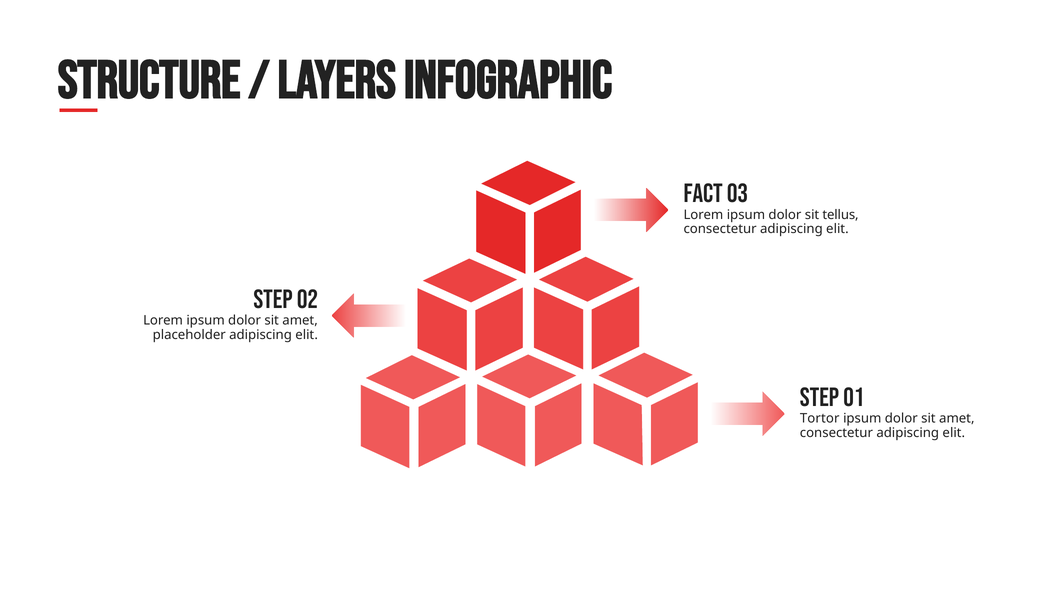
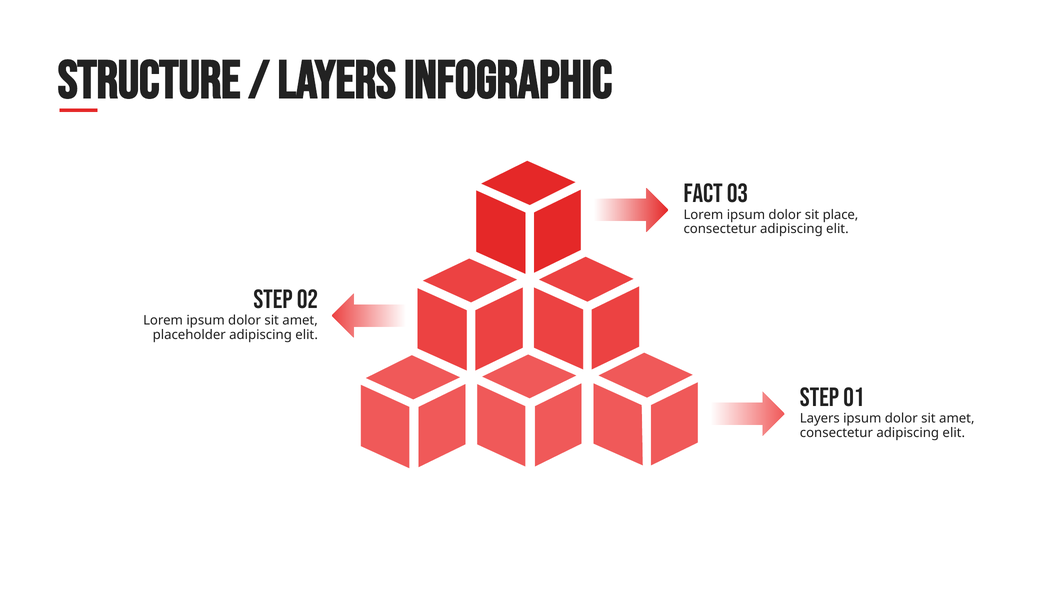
tellus: tellus -> place (841, 215)
Tortor: Tortor -> Layers (820, 419)
